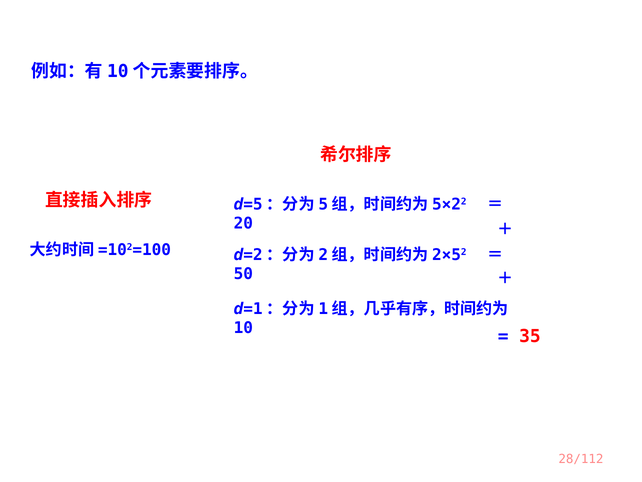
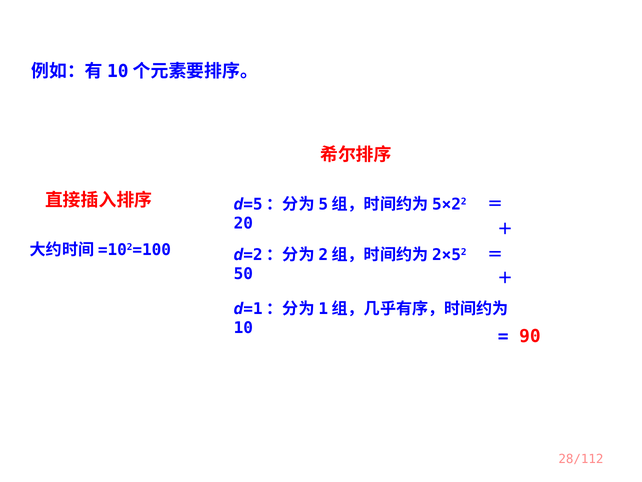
35: 35 -> 90 (530, 336)
